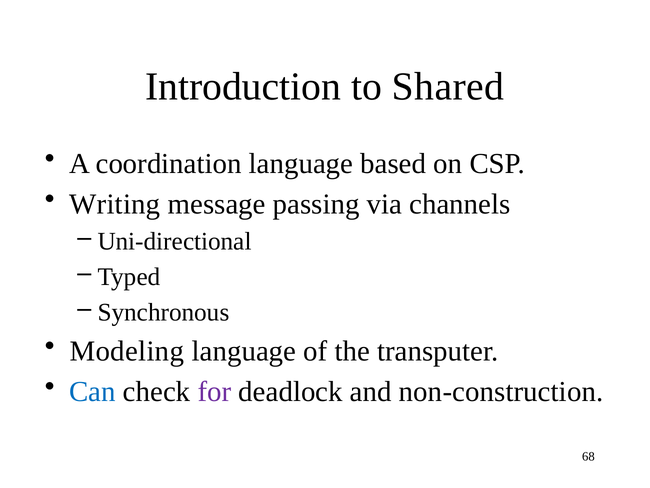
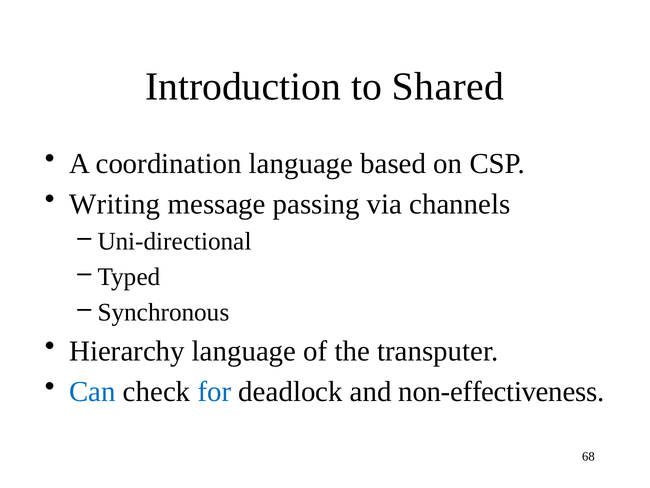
Modeling: Modeling -> Hierarchy (127, 351)
for colour: purple -> blue (214, 391)
non-construction: non-construction -> non-effectiveness (501, 391)
